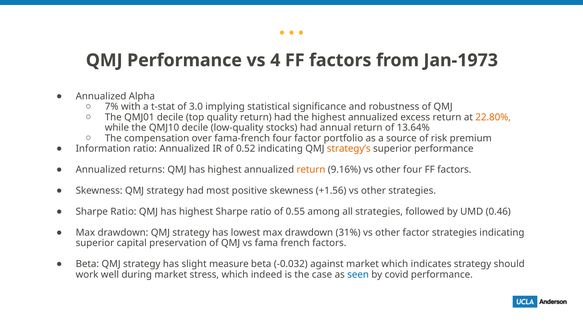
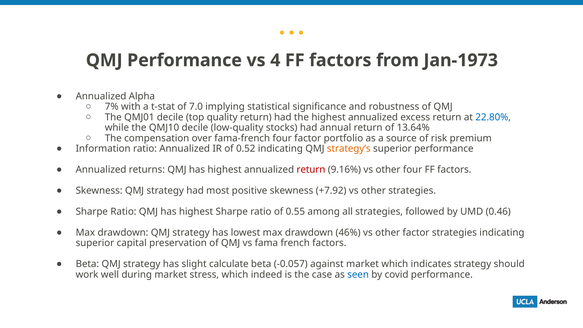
3.0: 3.0 -> 7.0 (196, 107)
22.80% colour: orange -> blue (493, 117)
return colour: orange -> red (311, 170)
+1.56: +1.56 -> +7.92 (331, 191)
31%: 31% -> 46% (348, 233)
measure: measure -> calculate (229, 264)
-0.032: -0.032 -> -0.057 (291, 264)
